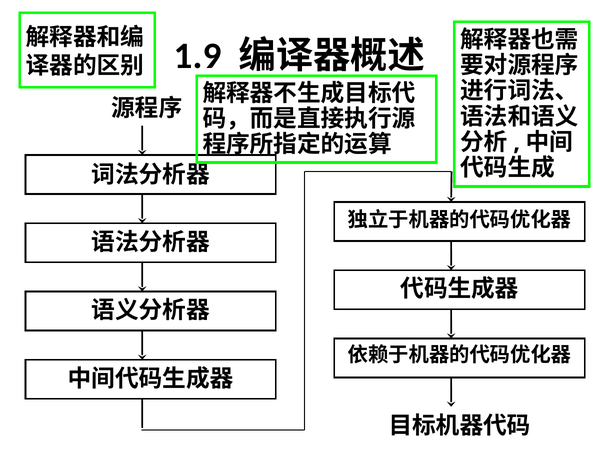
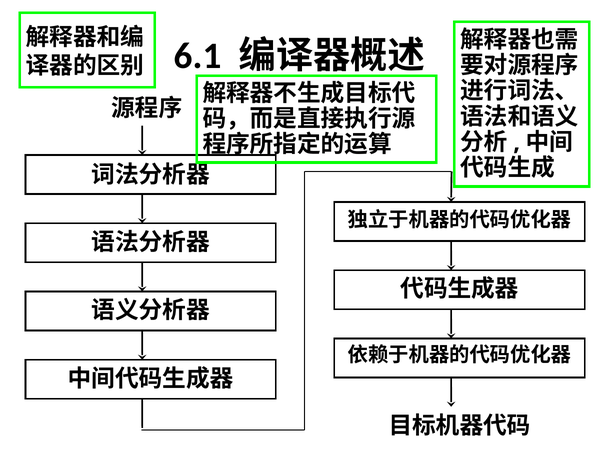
1.9: 1.9 -> 6.1 (198, 56)
